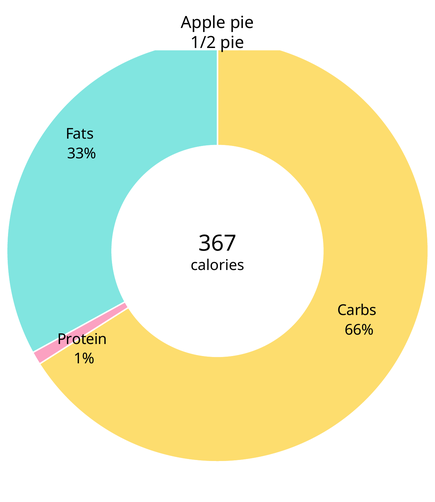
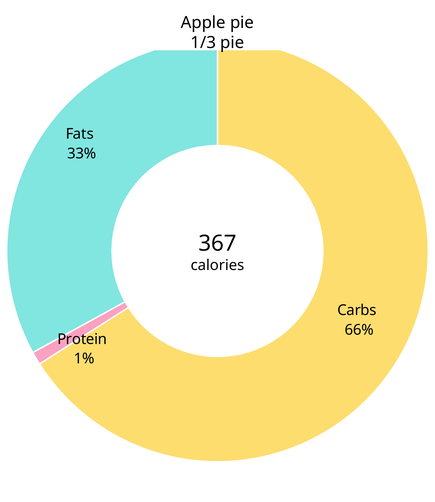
1/2: 1/2 -> 1/3 (203, 43)
